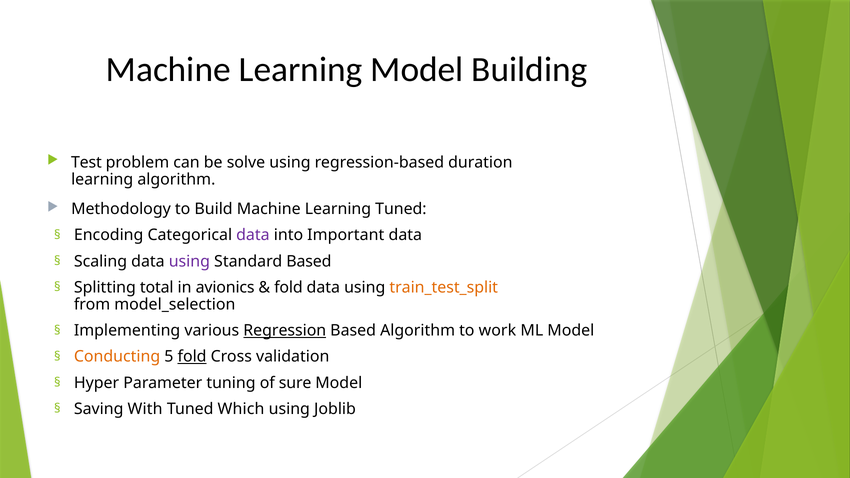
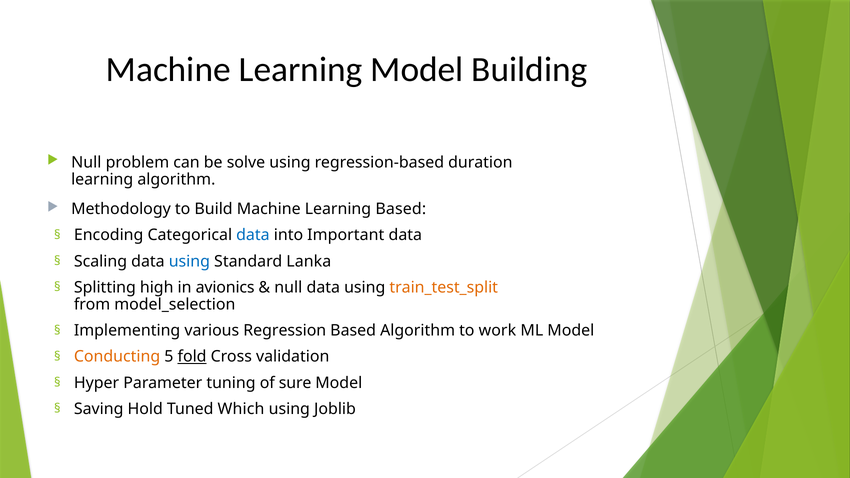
Test: Test -> Null (86, 162)
Learning Tuned: Tuned -> Based (401, 209)
data colour: purple -> blue (253, 235)
using colour: purple -> blue (189, 261)
Standard Based: Based -> Lanka (309, 261)
total: total -> high (157, 287)
fold: fold -> null (288, 287)
Regression underline: present -> none (285, 331)
With: With -> Hold (145, 409)
